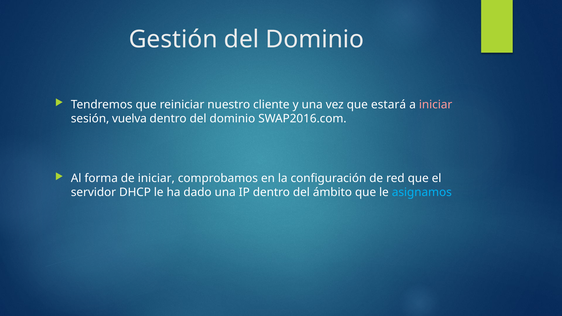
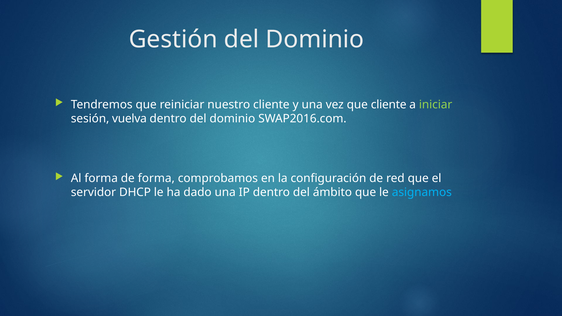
que estará: estará -> cliente (389, 105)
iniciar colour: pink -> light green (436, 105)
de iniciar: iniciar -> forma (156, 178)
